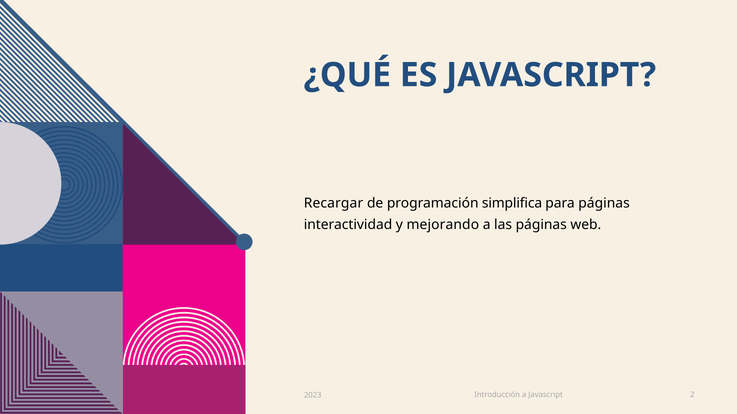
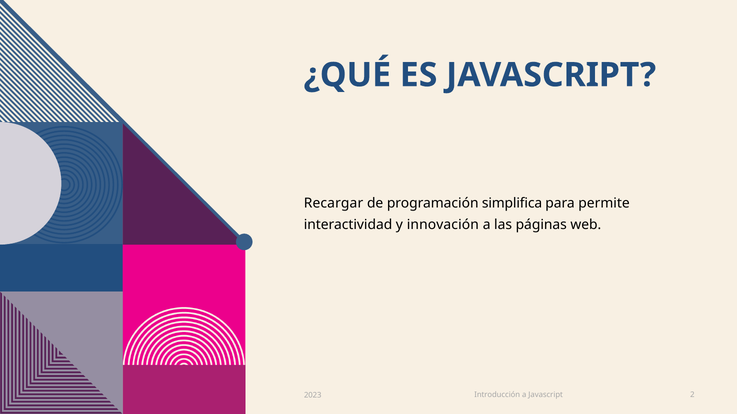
para páginas: páginas -> permite (604, 204)
mejorando: mejorando -> innovación (443, 225)
